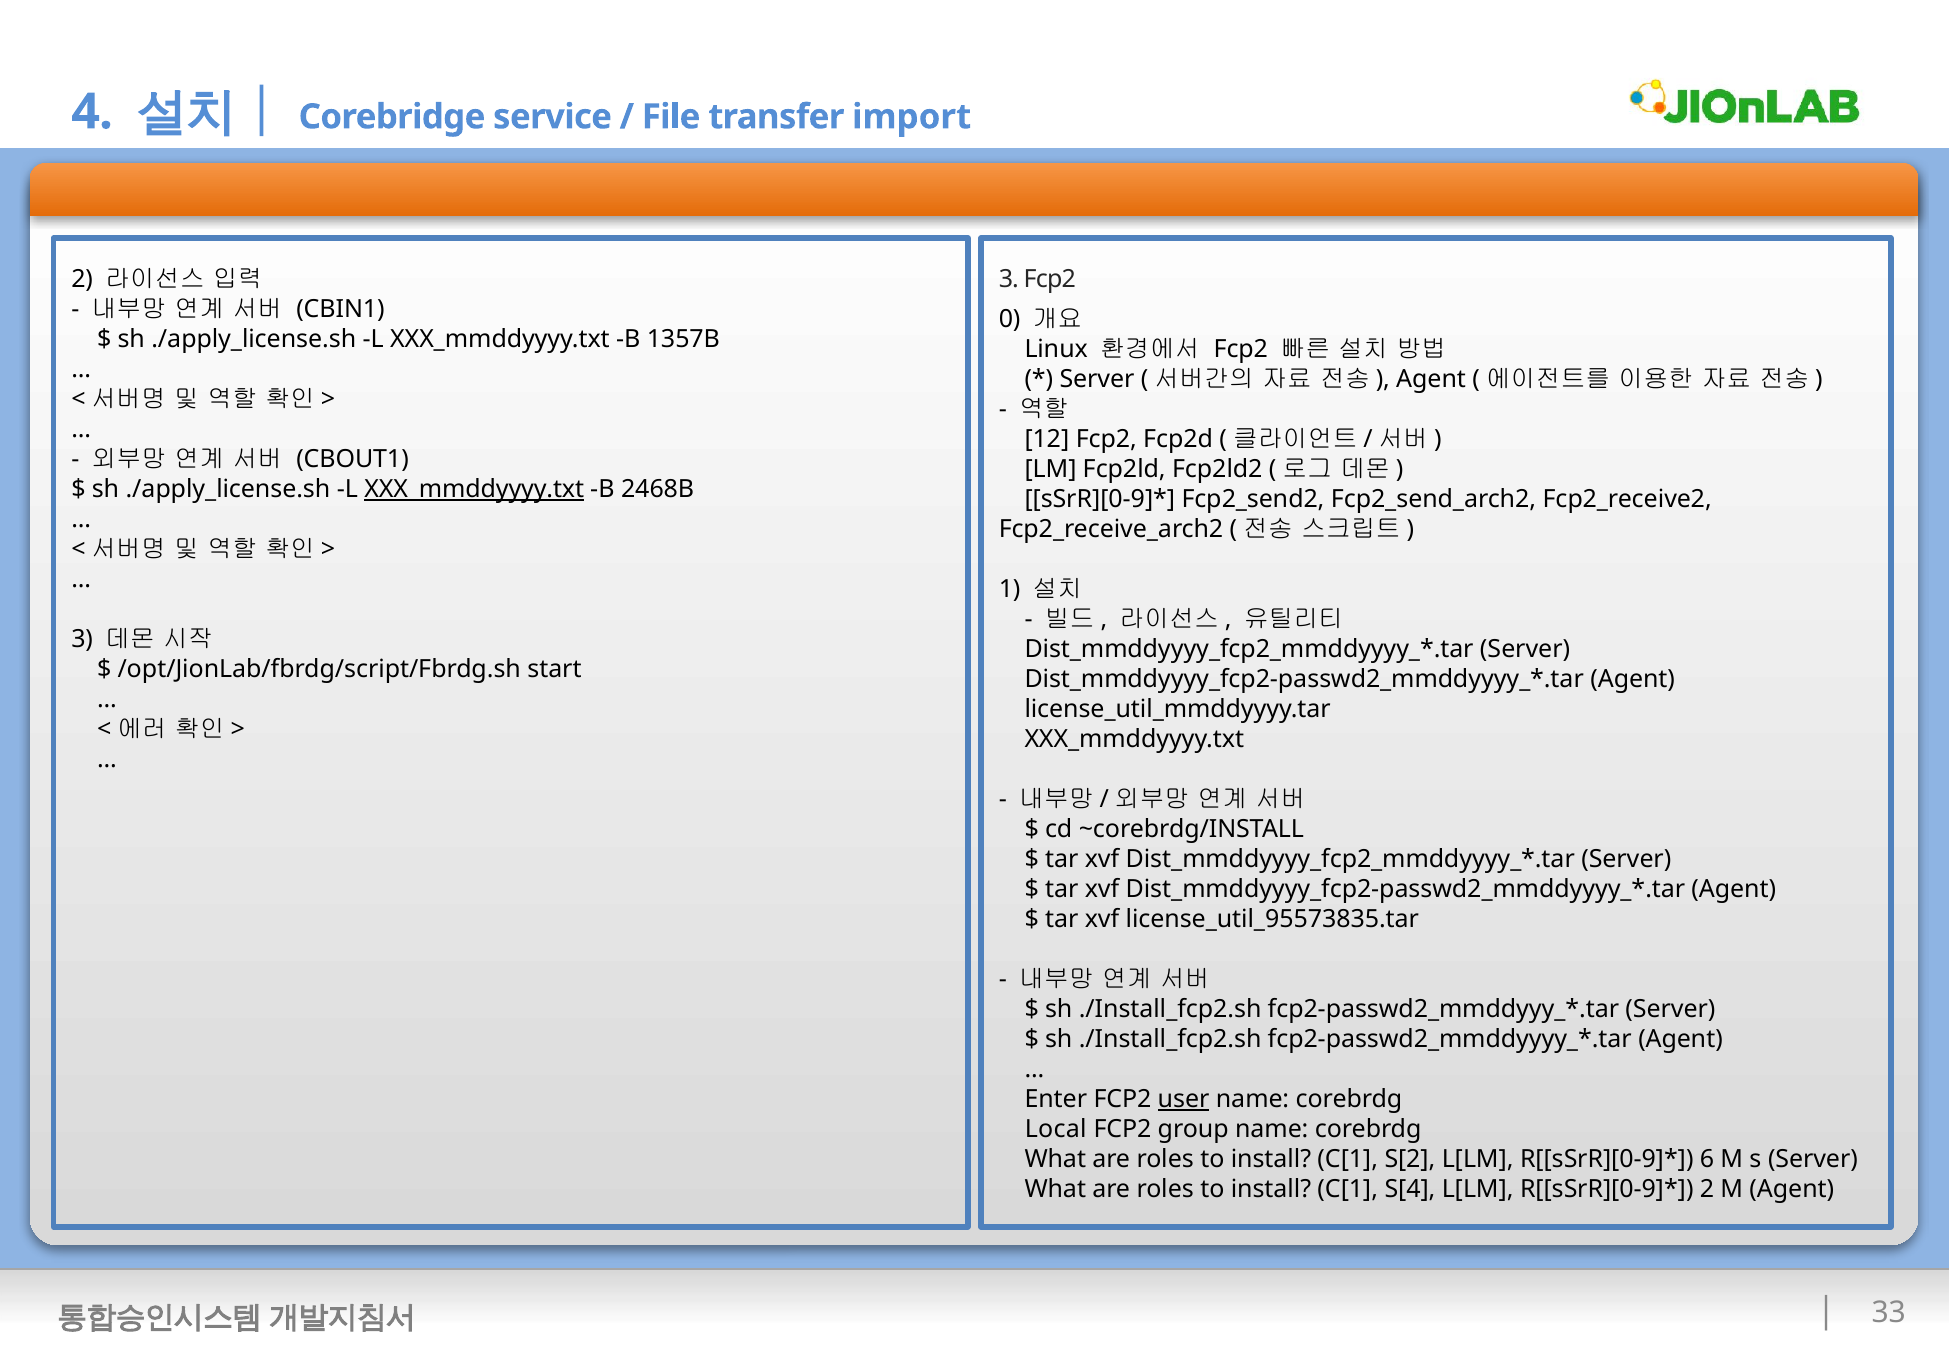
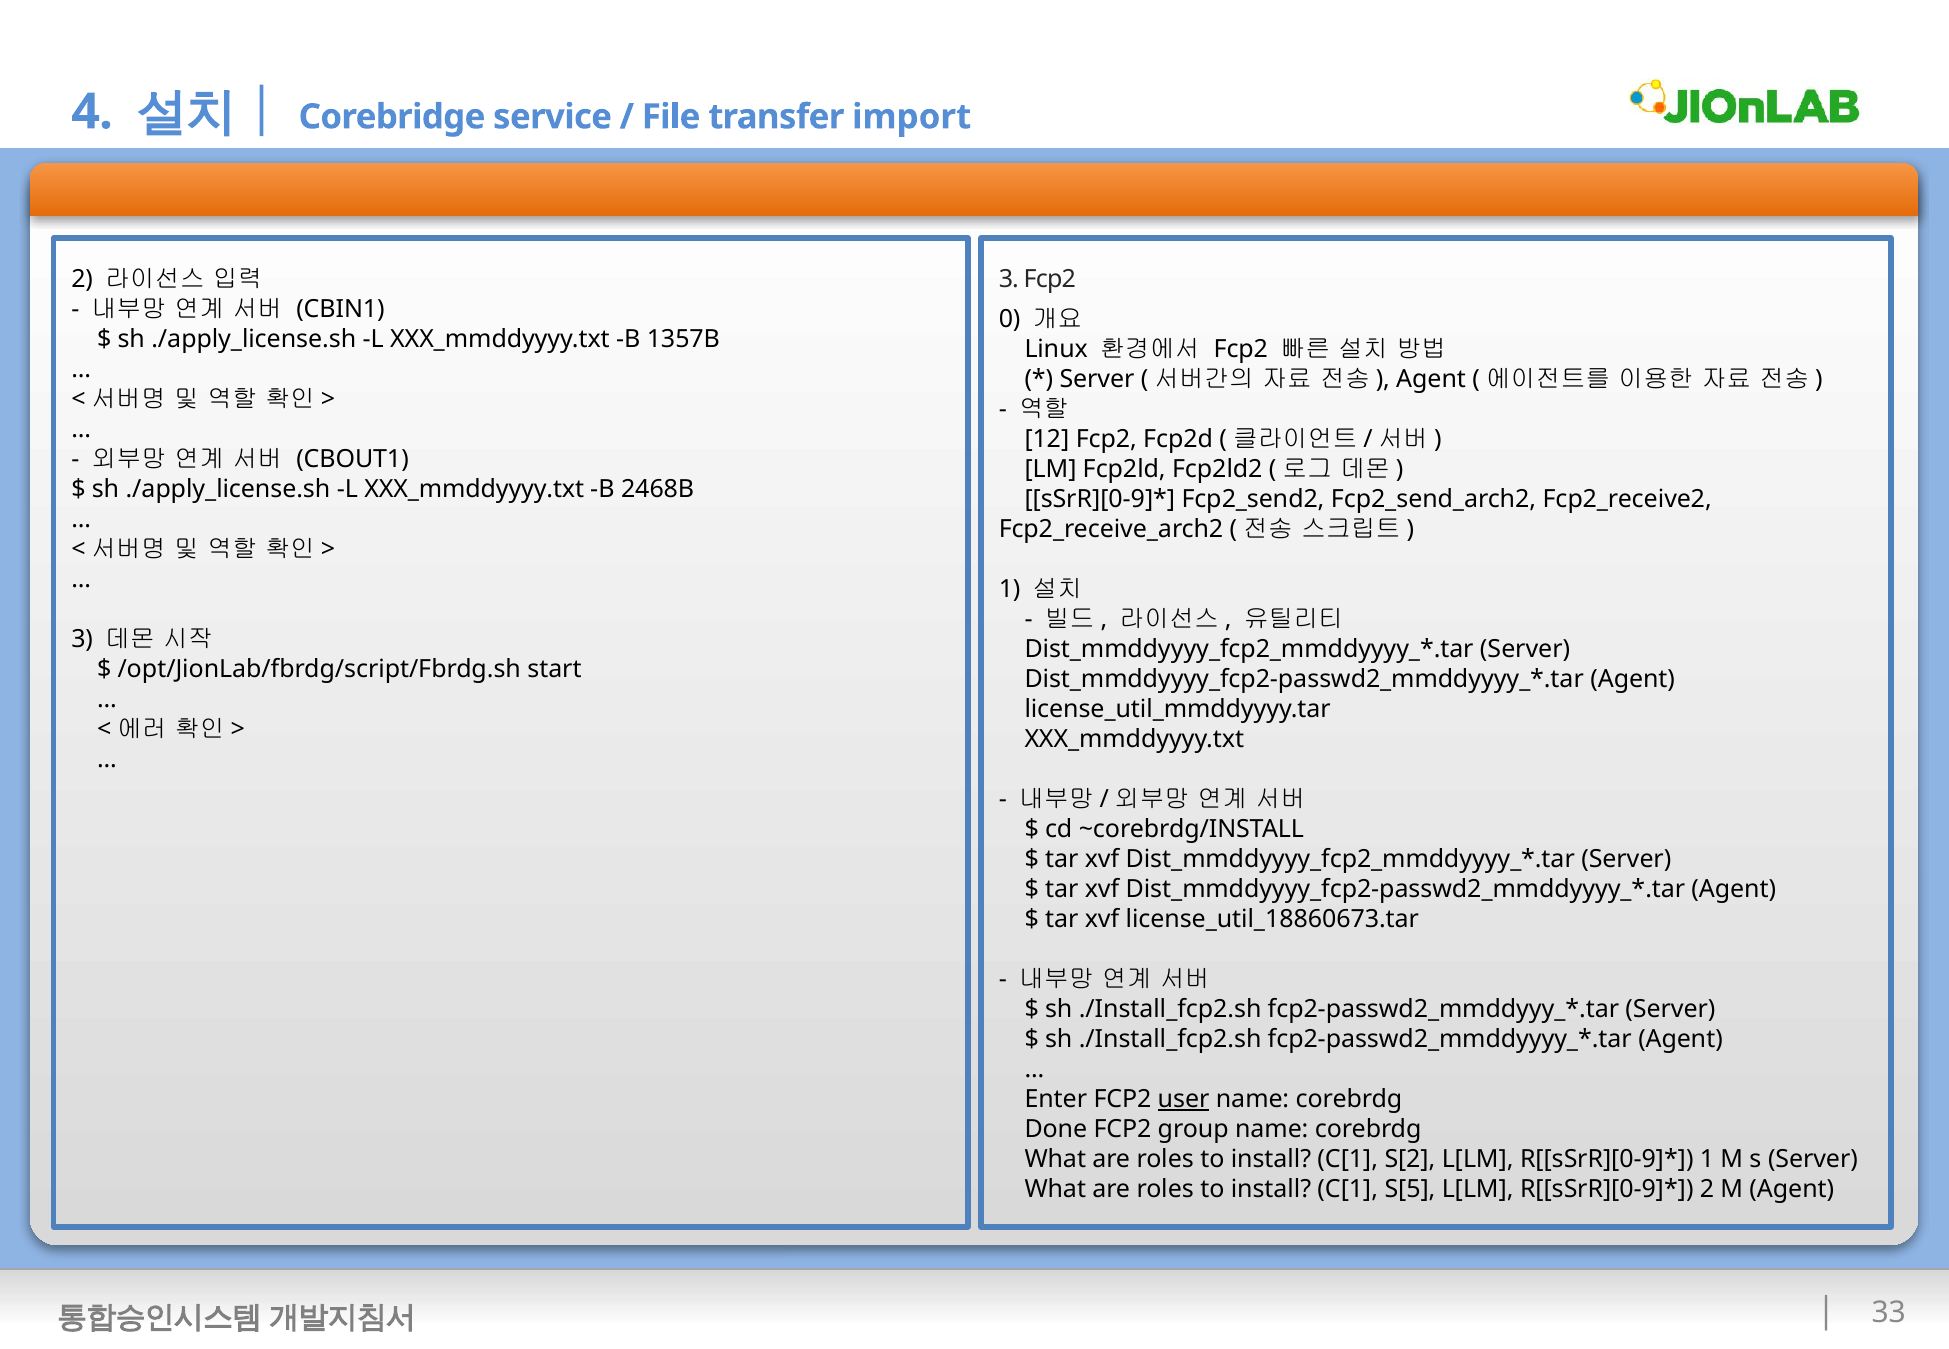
XXX_mmddyyyy.txt underline: present -> none (474, 489)
license_util_95573835.tar: license_util_95573835.tar -> license_util_18860673.tar (1272, 920)
Local: Local -> Done (1056, 1130)
6: 6 -> 1 (1707, 1160)
S[4: S[4 -> S[5 (1410, 1190)
